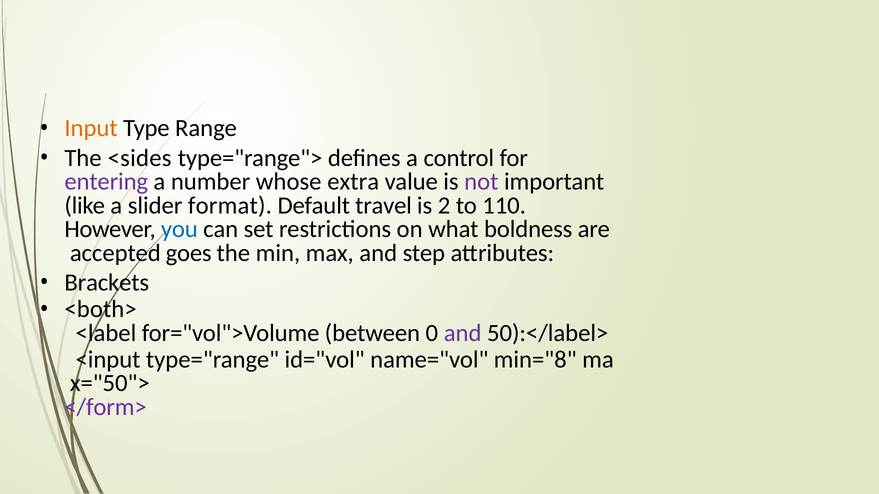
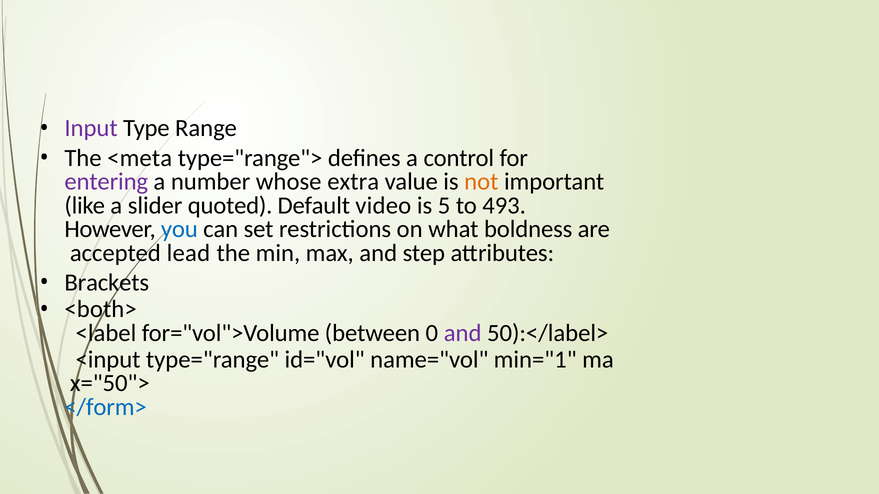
Input colour: orange -> purple (91, 128)
<sides: <sides -> <meta (140, 158)
not colour: purple -> orange (481, 182)
format: format -> quoted (230, 206)
travel: travel -> video (383, 206)
2: 2 -> 5 (444, 206)
110: 110 -> 493 (504, 206)
goes: goes -> lead (188, 253)
min="8: min="8 -> min="1 (535, 360)
</form> colour: purple -> blue (106, 407)
